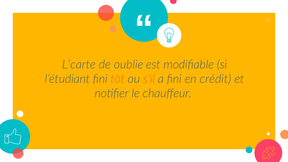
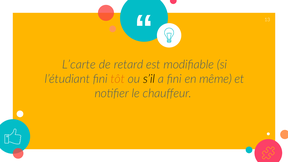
oublie: oublie -> retard (129, 65)
s’il colour: orange -> black (149, 79)
crédit: crédit -> même (216, 79)
